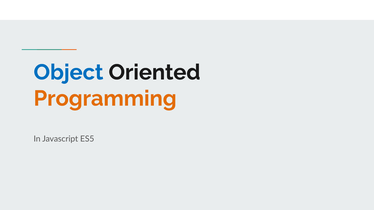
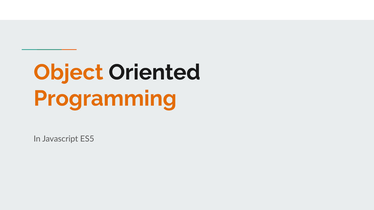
Object colour: blue -> orange (68, 72)
